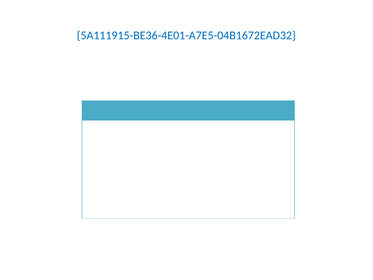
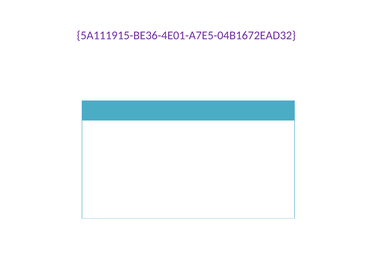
5A111915-BE36-4E01-A7E5-04B1672EAD32 colour: blue -> purple (186, 35)
